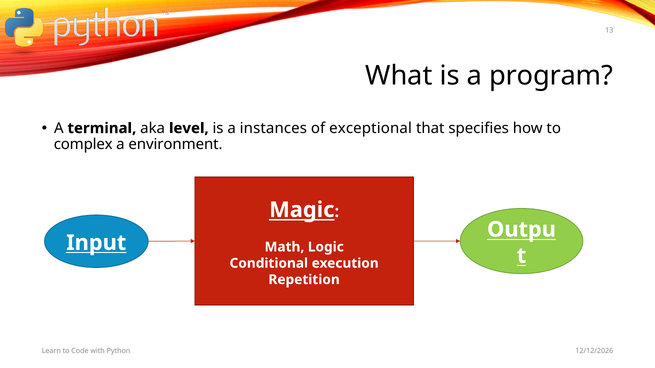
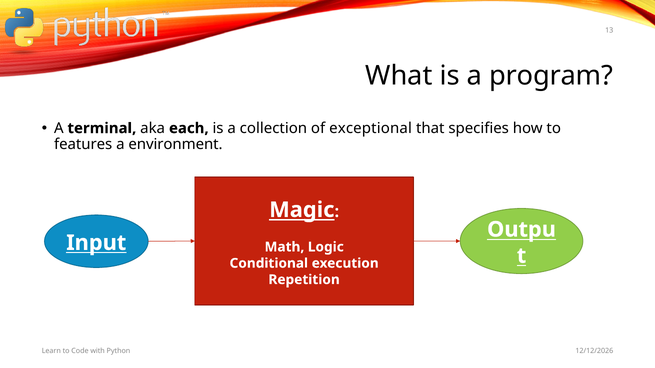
level: level -> each (189, 128)
instances: instances -> collection (273, 128)
complex: complex -> features (83, 145)
